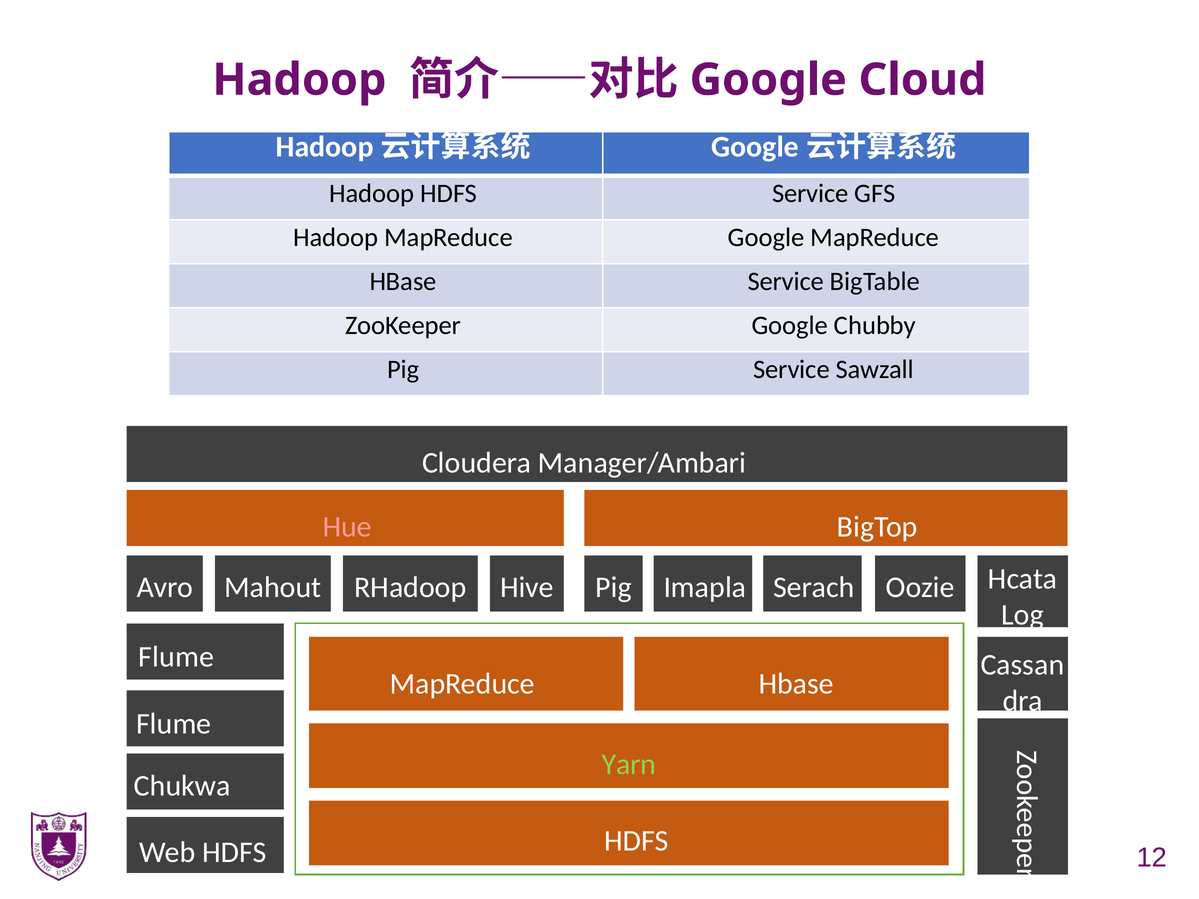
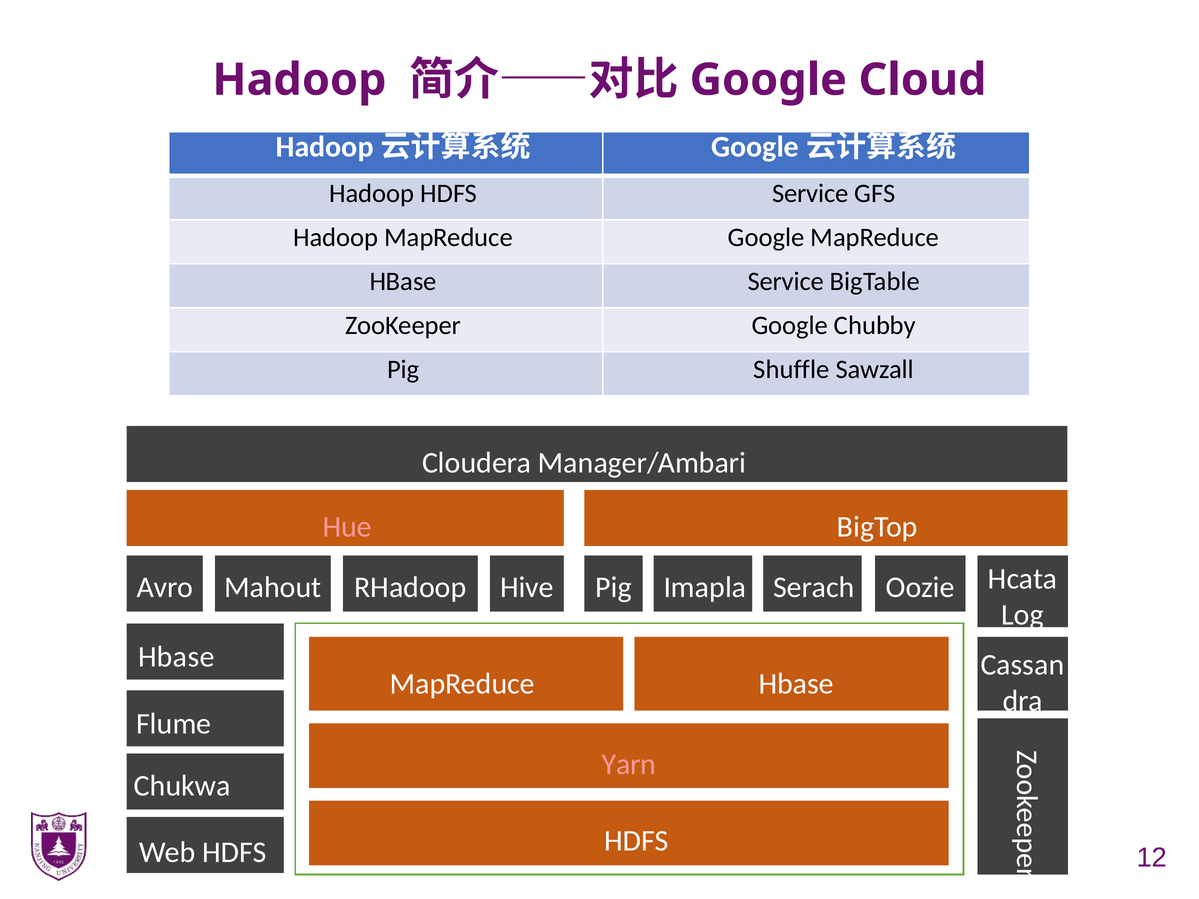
Pig Service: Service -> Shuffle (791, 369)
Flume: Flume -> Hbase (176, 657)
Yarn colour: light green -> pink (629, 765)
